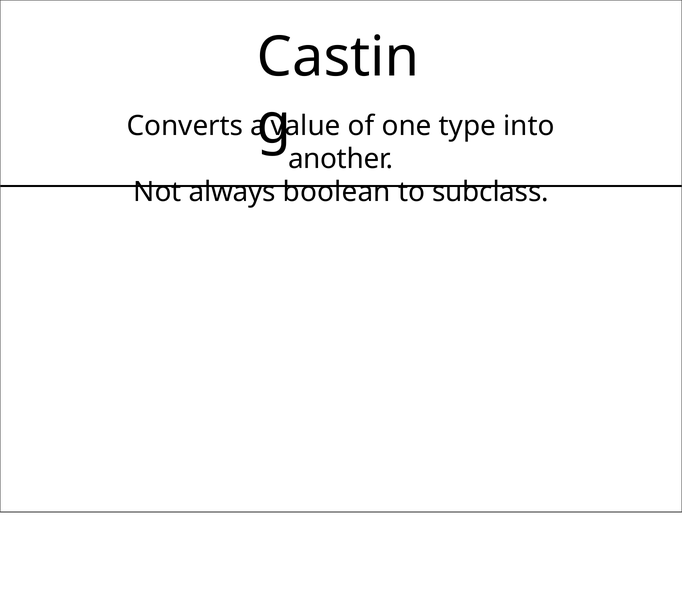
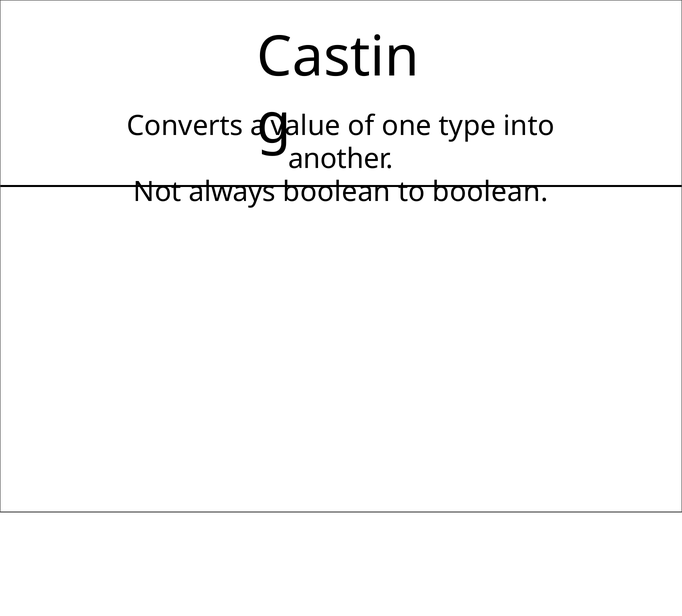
to subclass: subclass -> boolean (490, 192)
